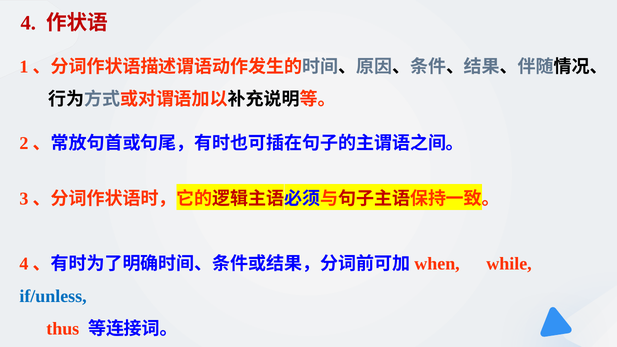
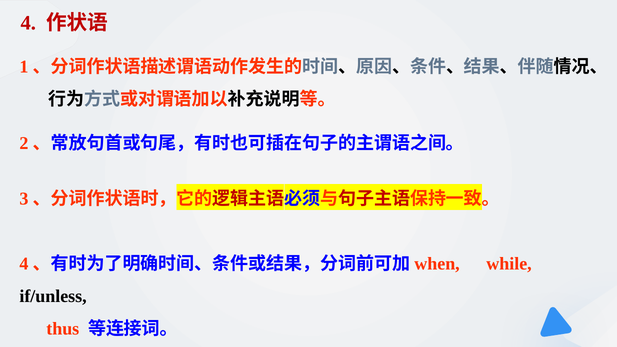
if/unless colour: blue -> black (53, 296)
